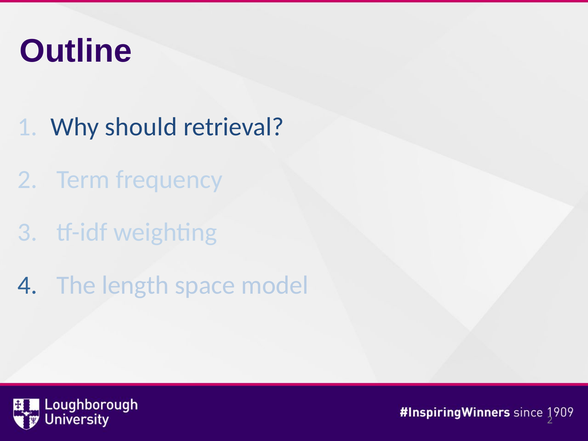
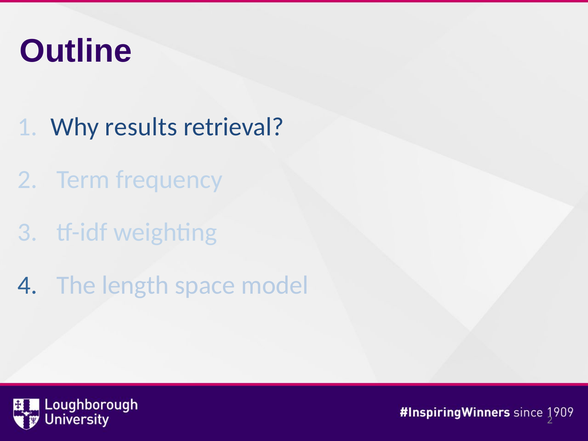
should: should -> results (141, 127)
